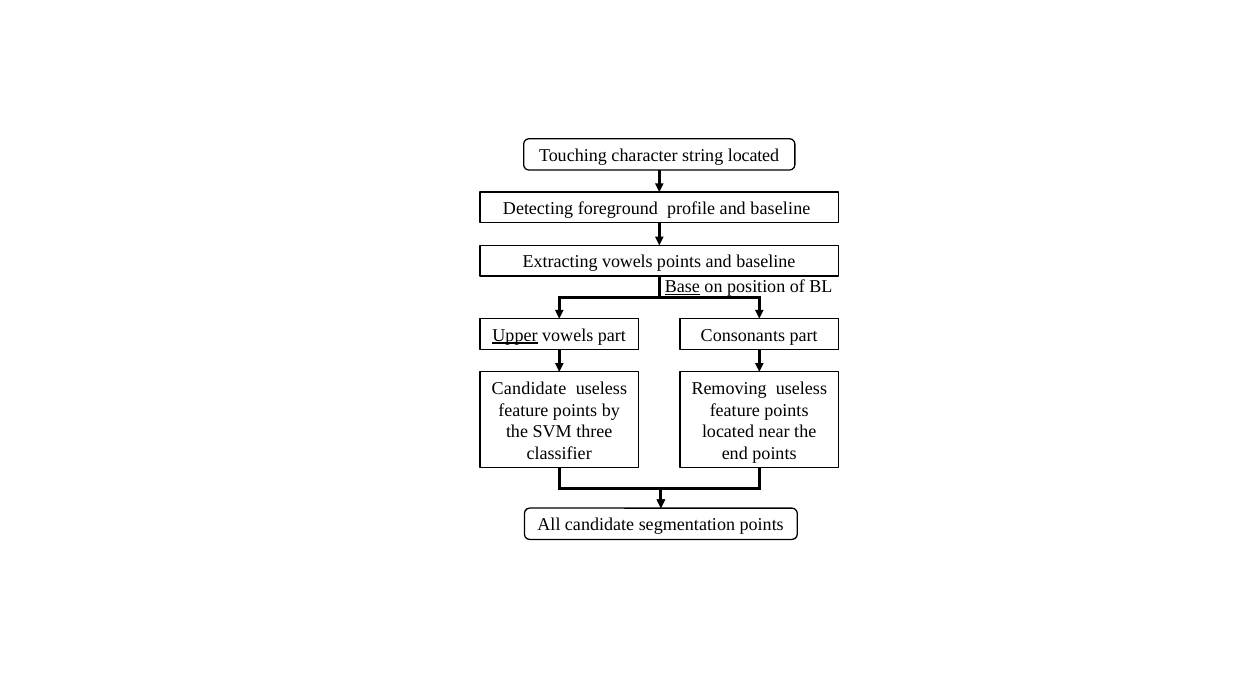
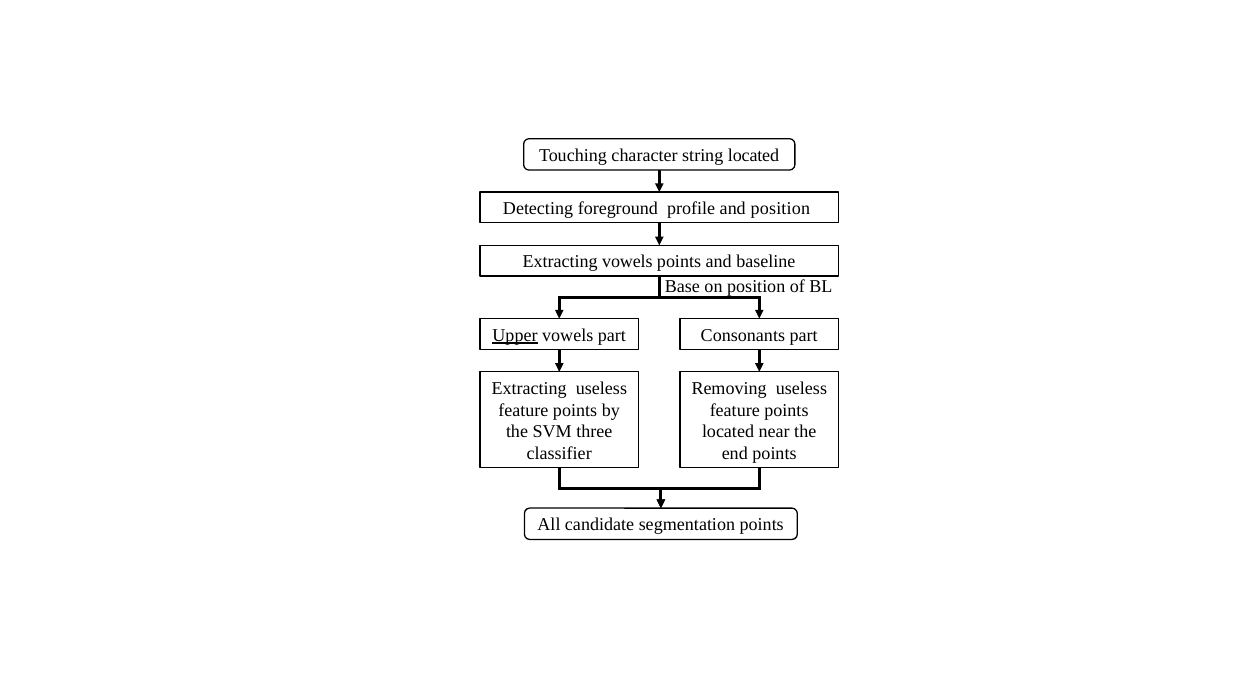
profile and baseline: baseline -> position (780, 209)
Base underline: present -> none (682, 286)
Candidate: Candidate -> Extracting (529, 388)
